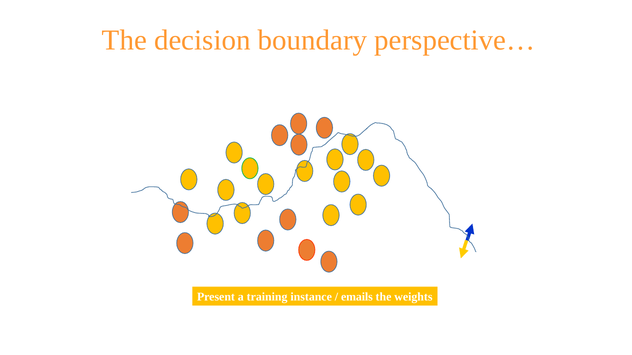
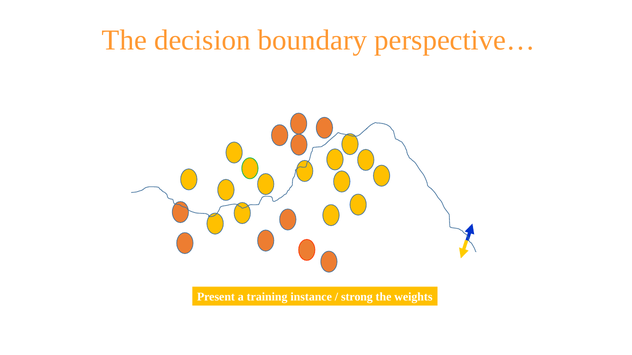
emails: emails -> strong (357, 297)
